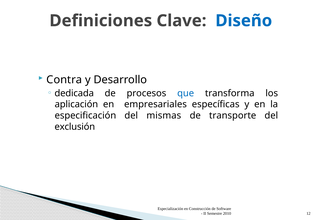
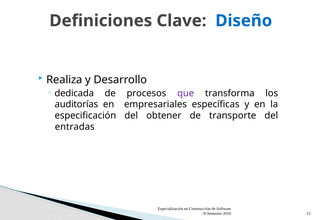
Contra: Contra -> Realiza (64, 80)
que colour: blue -> purple (186, 93)
aplicación: aplicación -> auditorías (76, 104)
mismas: mismas -> obtener (164, 116)
exclusión: exclusión -> entradas (75, 127)
